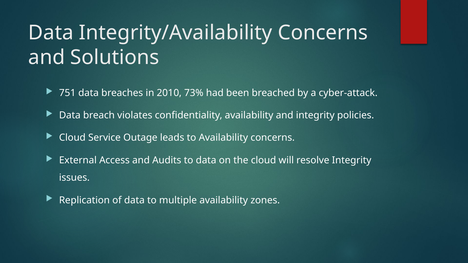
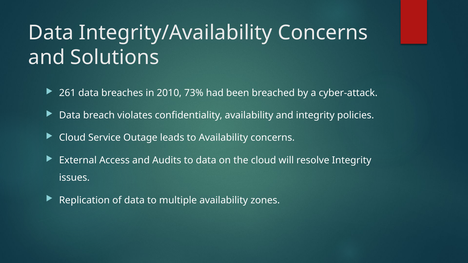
751: 751 -> 261 (67, 93)
